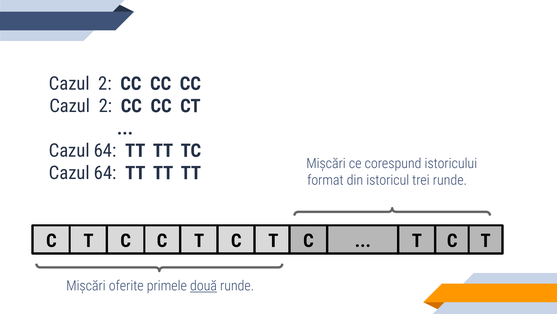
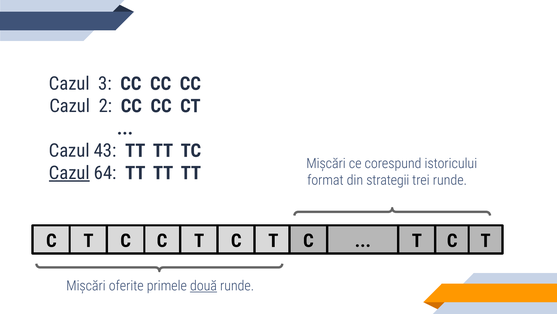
2: 2 -> 3 (105, 84)
64: 64 -> 43 (105, 150)
Cazul underline: none -> present (69, 173)
istoricul: istoricul -> strategii (388, 180)
